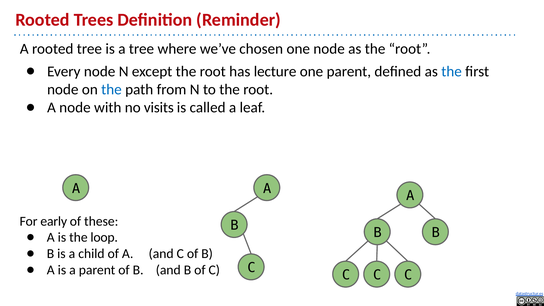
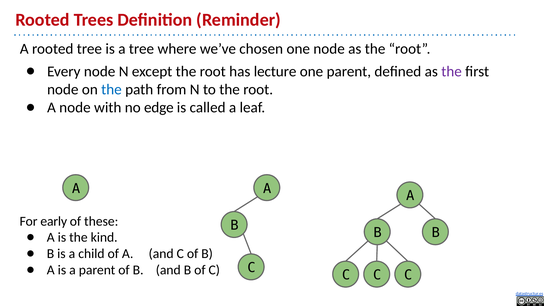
the colour: blue -> purple (452, 71)
visits: visits -> edge (159, 108)
loop: loop -> kind (104, 238)
